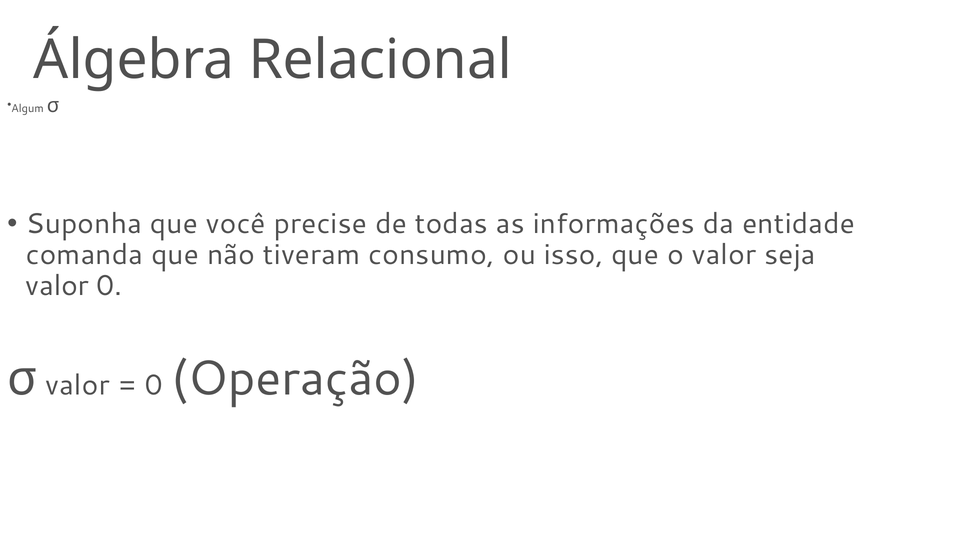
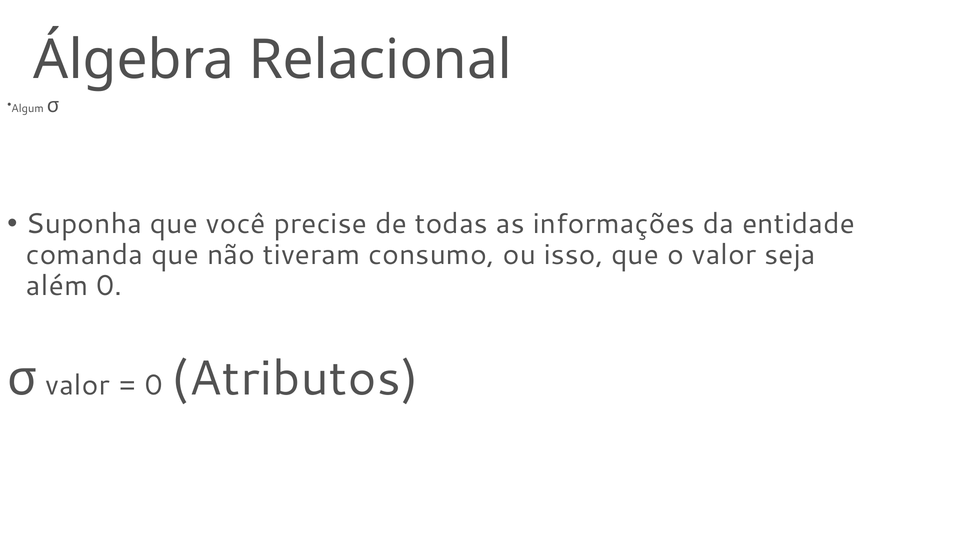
valor: valor -> além (57, 286)
Operação: Operação -> Atributos (295, 379)
